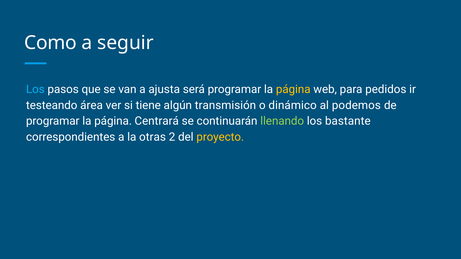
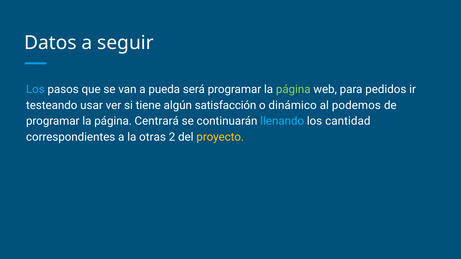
Como: Como -> Datos (50, 43)
ajusta: ajusta -> pueda (164, 90)
página colour: yellow -> light green (293, 90)
área: área -> usar (92, 105)
transmisión: transmisión -> satisfacción (226, 105)
llenando colour: light green -> light blue (282, 121)
bastante: bastante -> cantidad (348, 121)
